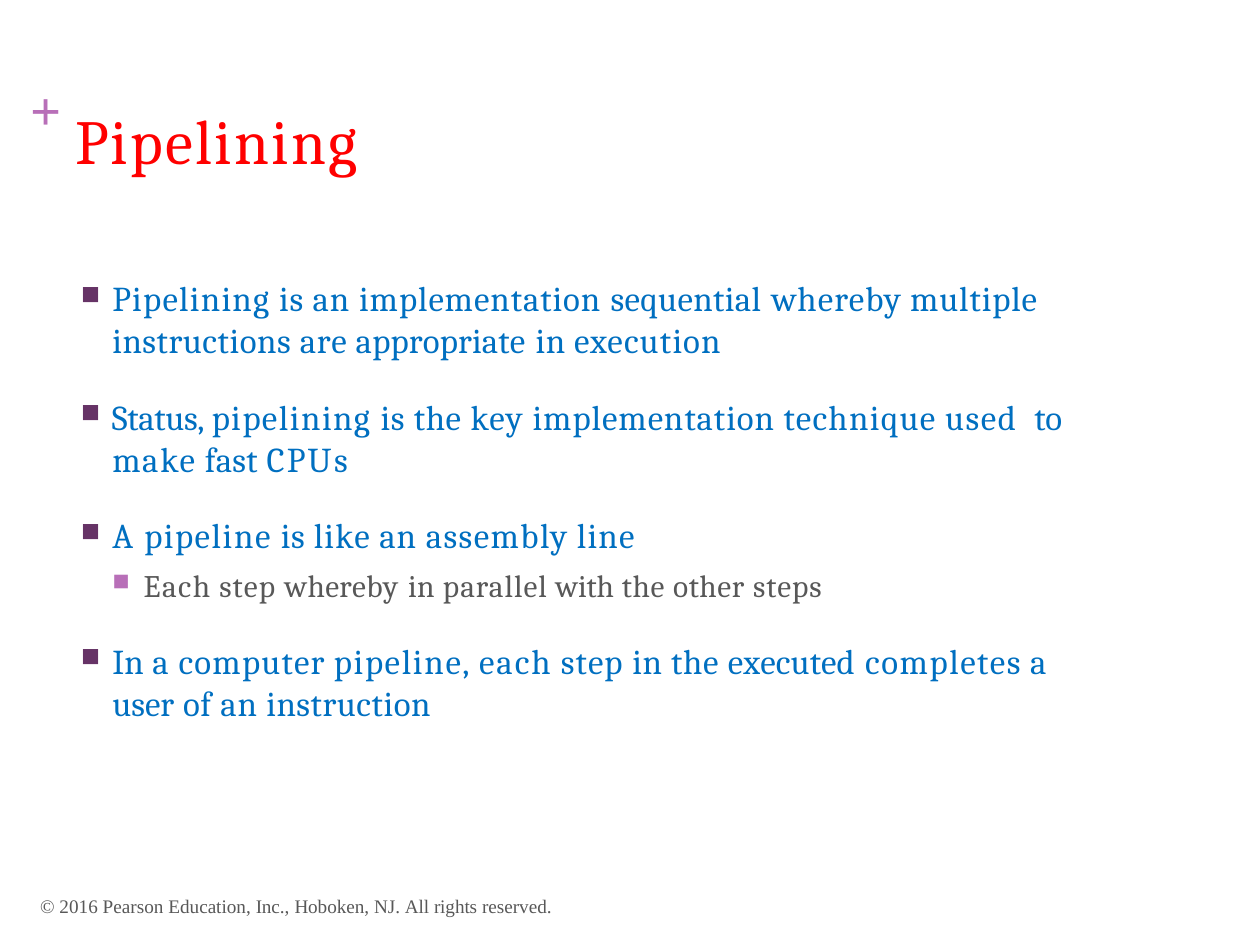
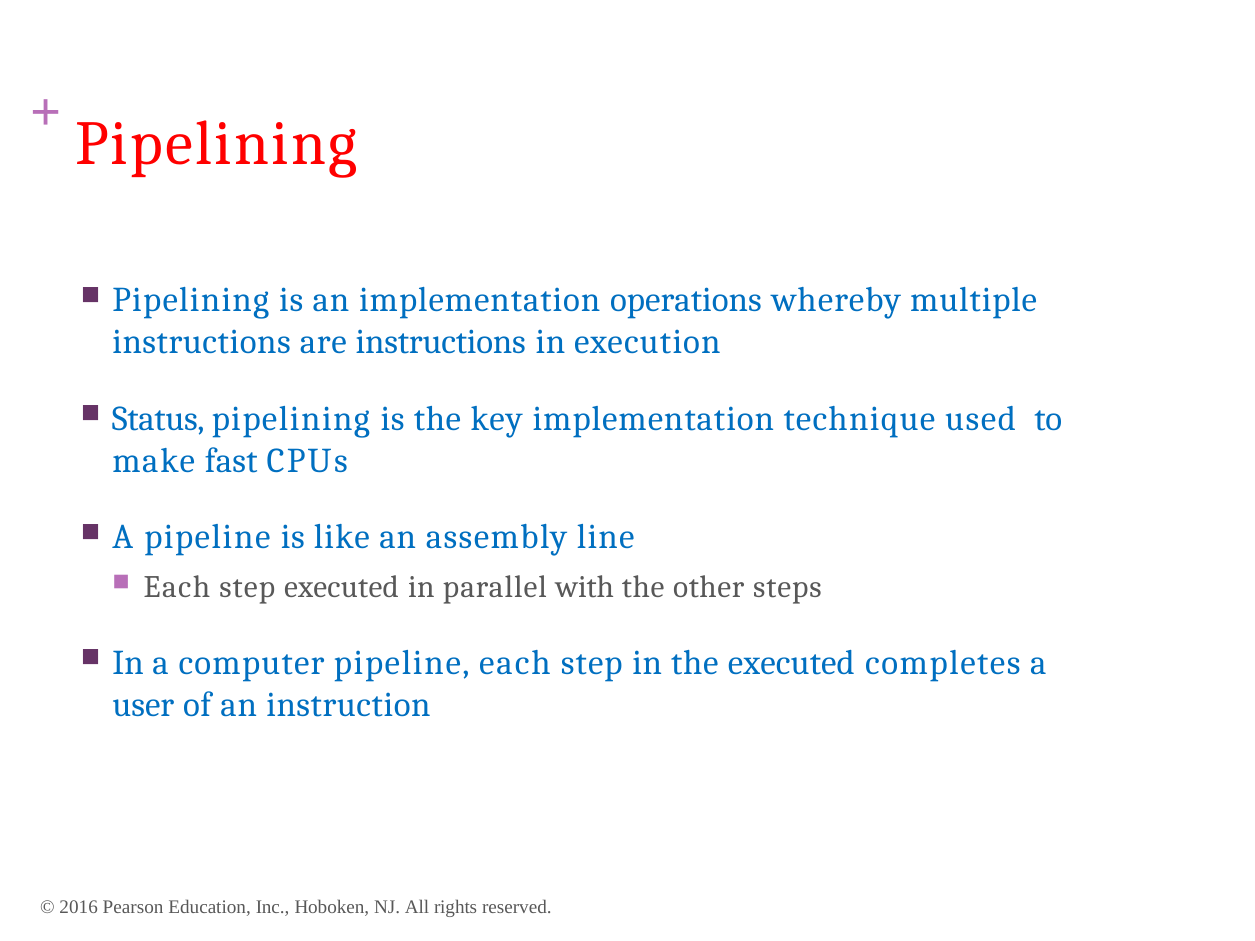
sequential: sequential -> operations (686, 300)
are appropriate: appropriate -> instructions (441, 342)
step whereby: whereby -> executed (342, 588)
